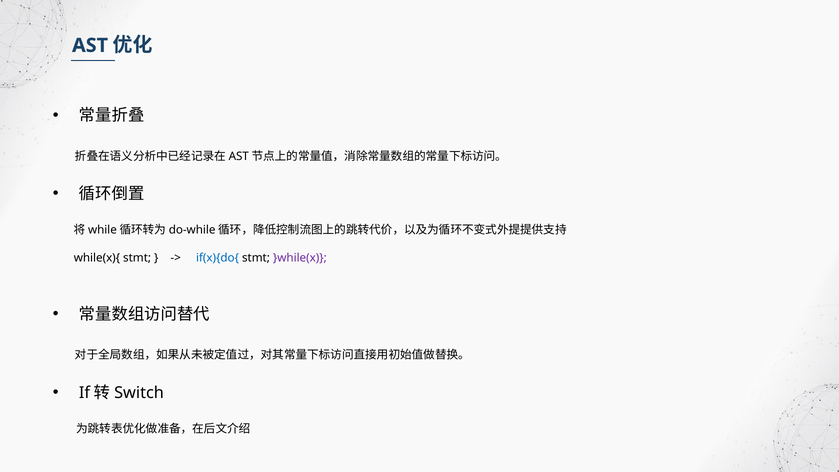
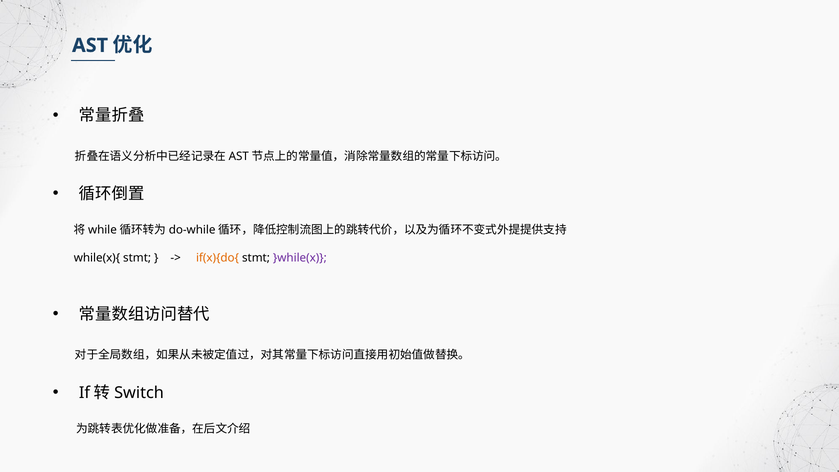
if(x){do{ colour: blue -> orange (218, 258)
